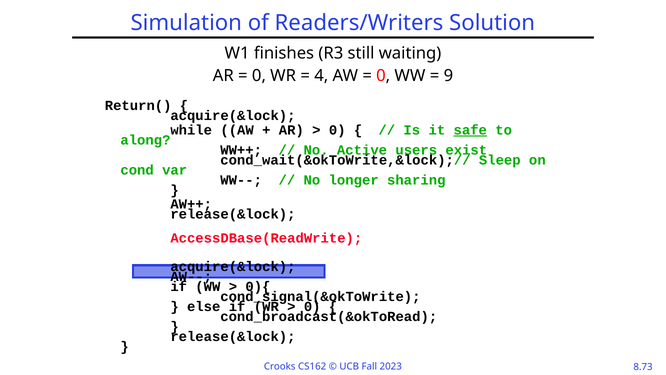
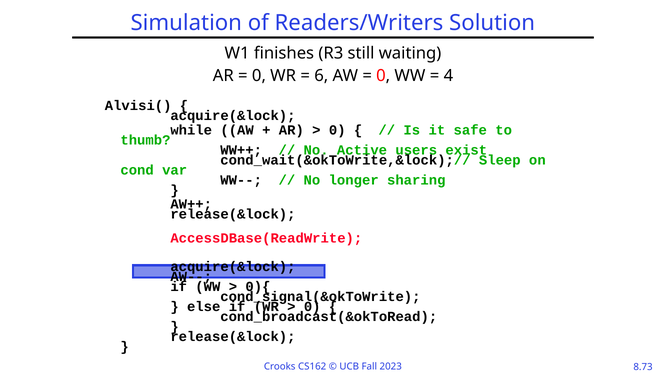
4: 4 -> 6 (321, 76)
9: 9 -> 4 (448, 76)
Return(: Return( -> Alvisi( (138, 106)
safe underline: present -> none (470, 130)
along: along -> thumb (145, 140)
